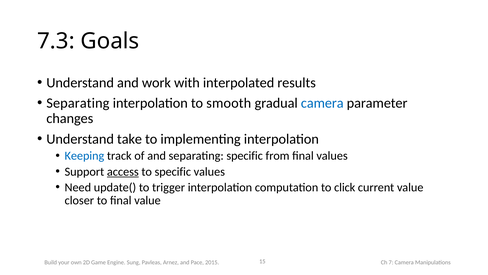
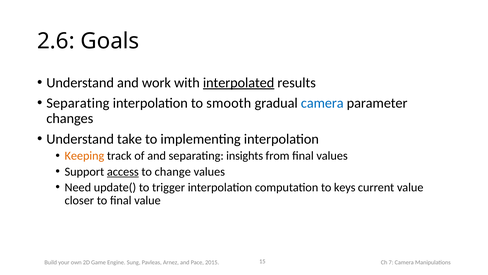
7.3: 7.3 -> 2.6 (56, 41)
interpolated underline: none -> present (239, 83)
Keeping colour: blue -> orange (84, 156)
separating specific: specific -> insights (245, 156)
to specific: specific -> change (173, 171)
click: click -> keys (345, 187)
